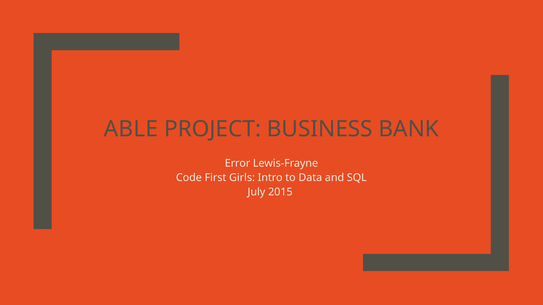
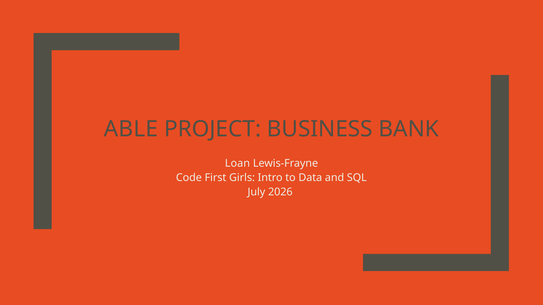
Error: Error -> Loan (237, 163)
2015: 2015 -> 2026 (280, 192)
